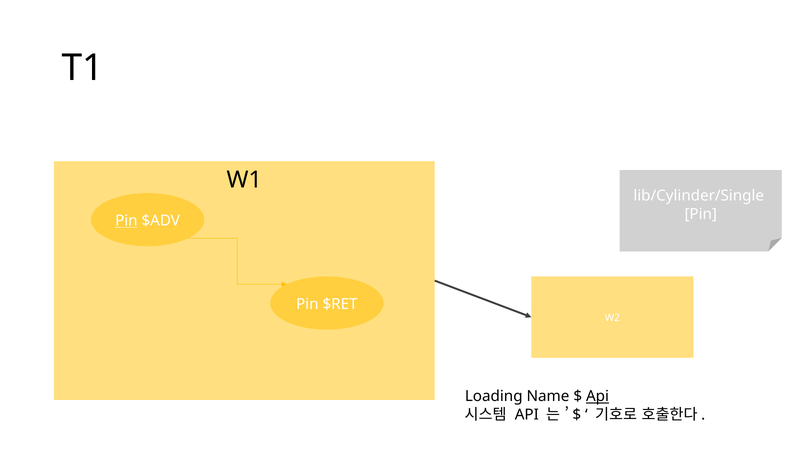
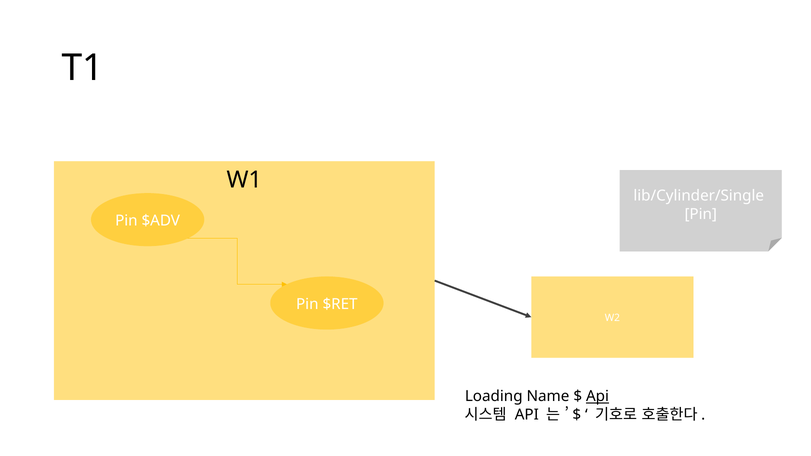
Pin underline: present -> none (126, 221)
